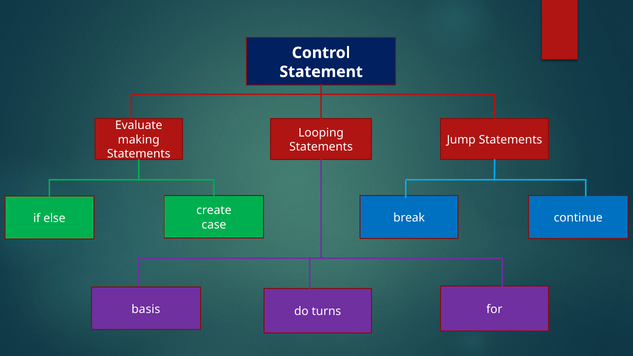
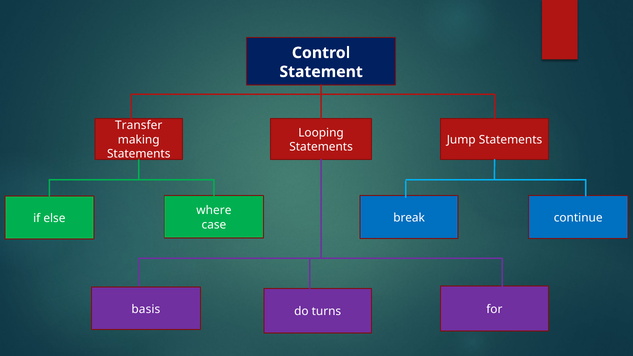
Evaluate: Evaluate -> Transfer (139, 126)
create: create -> where (214, 211)
